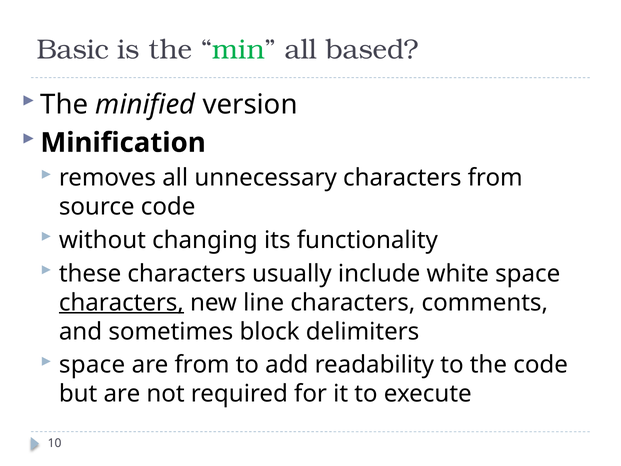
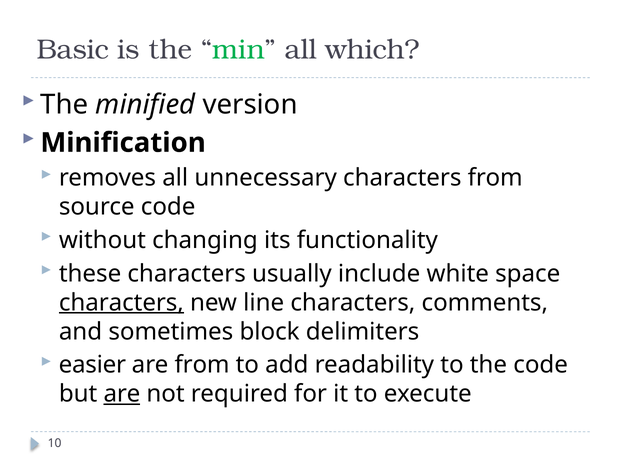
based: based -> which (372, 50)
space: space -> easier (92, 365)
are underline: none -> present (122, 394)
